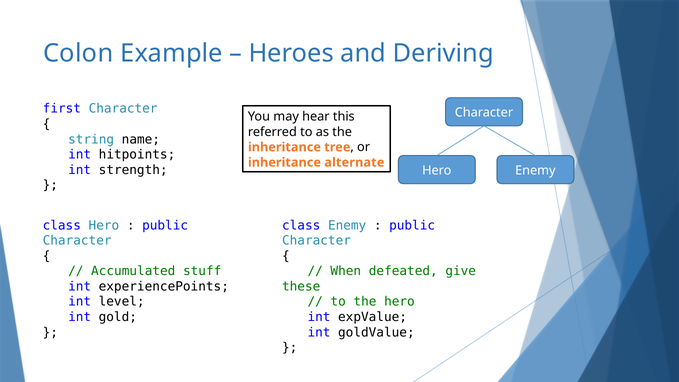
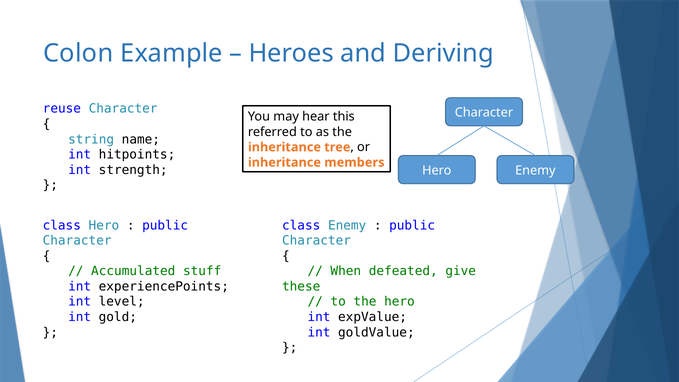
first: first -> reuse (62, 109)
alternate: alternate -> members (354, 162)
